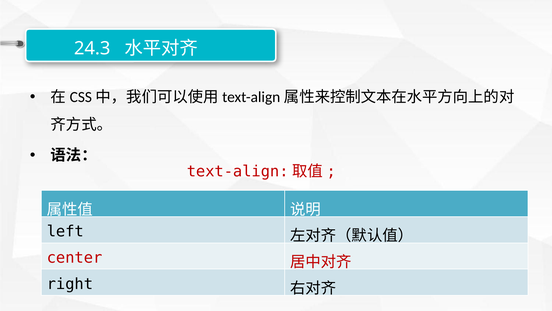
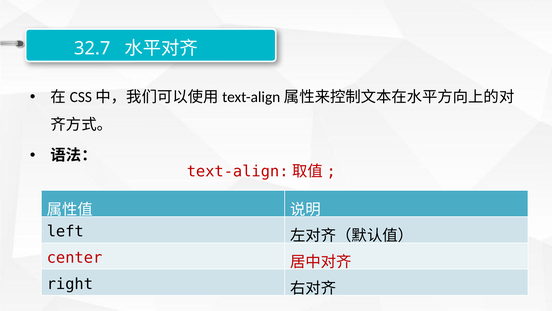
24.3: 24.3 -> 32.7 (92, 48)
